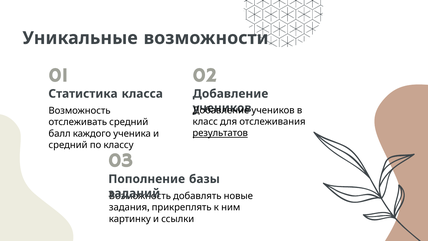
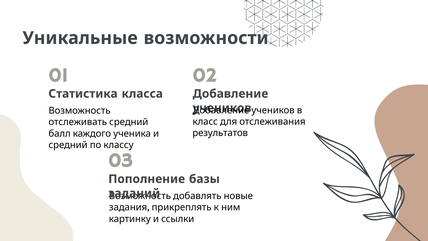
результатов underline: present -> none (220, 133)
